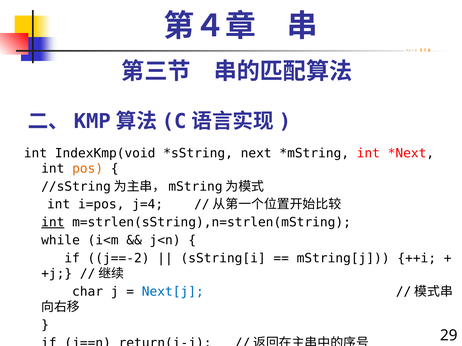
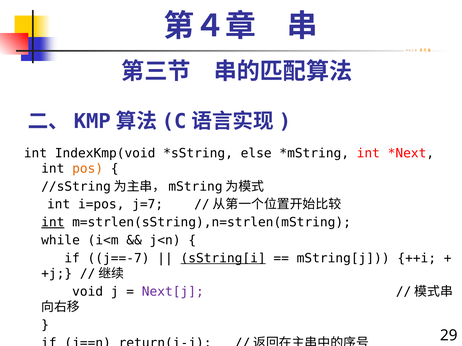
next: next -> else (256, 153)
j=4: j=4 -> j=7 (148, 205)
j==-2: j==-2 -> j==-7 (119, 259)
sString[i underline: none -> present (223, 259)
char: char -> void (88, 292)
Next[j colour: blue -> purple (173, 292)
